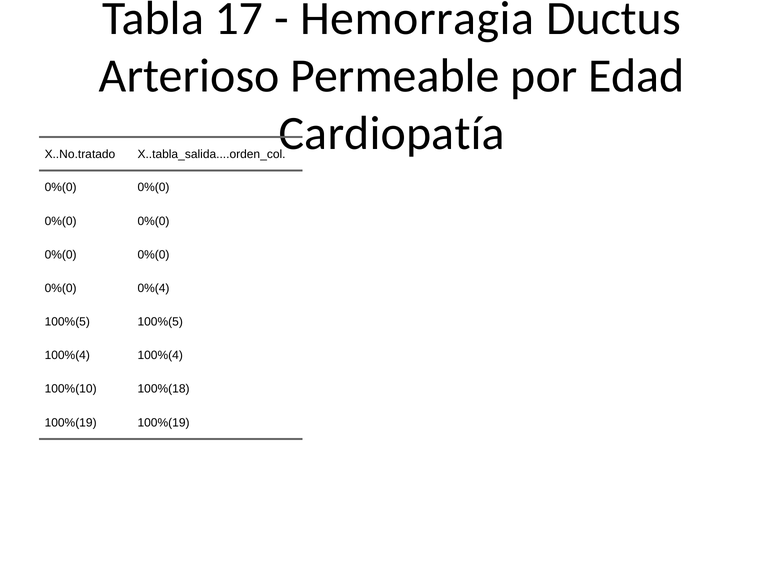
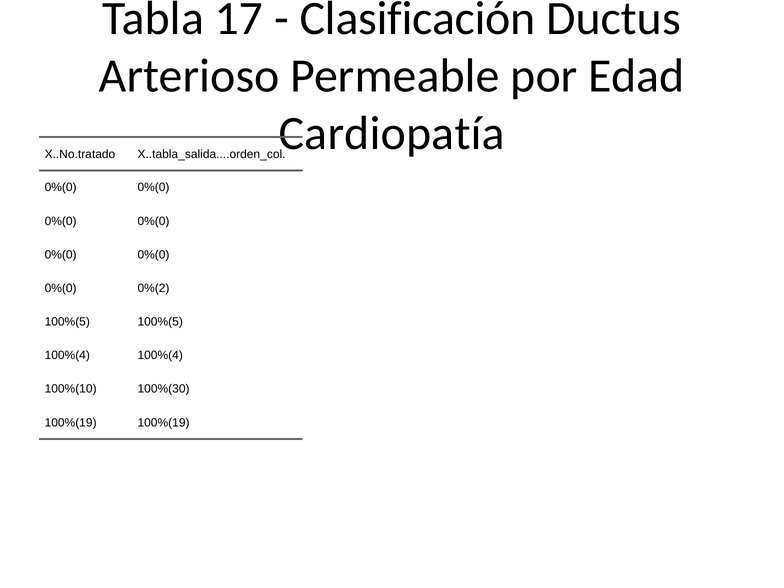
Hemorragia: Hemorragia -> Clasificación (418, 18)
0%(4: 0%(4 -> 0%(2 (154, 288)
100%(18: 100%(18 -> 100%(30 (164, 389)
